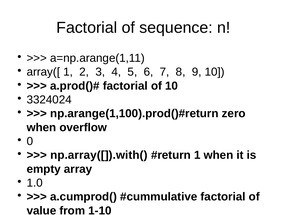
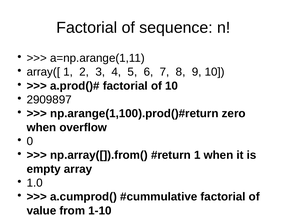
3324024: 3324024 -> 2909897 (49, 100)
np.array([]).with(: np.array([]).with( -> np.array([]).from( (99, 155)
